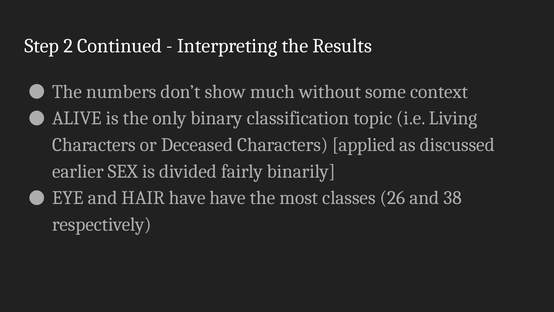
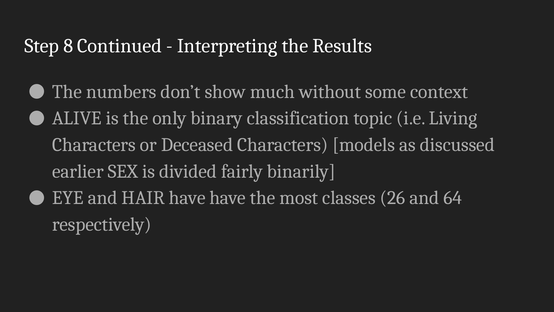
2: 2 -> 8 (68, 46)
applied: applied -> models (364, 145)
38: 38 -> 64 (453, 198)
